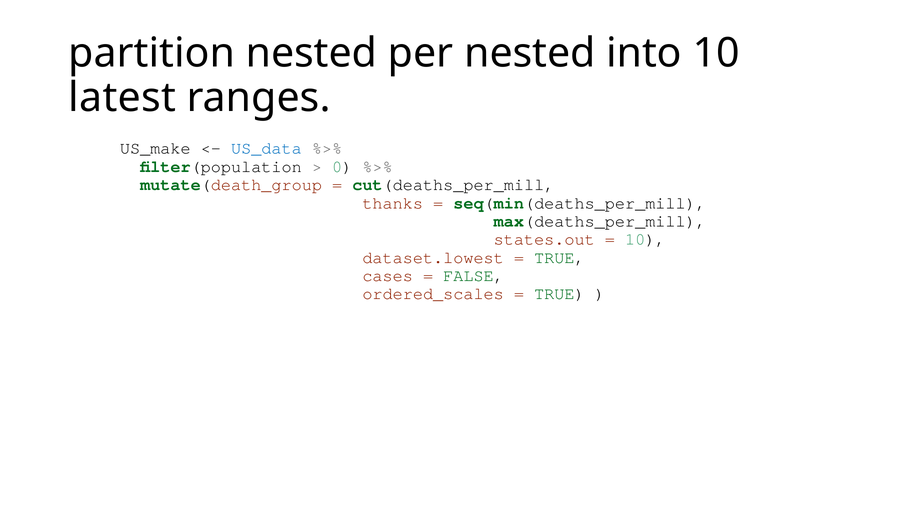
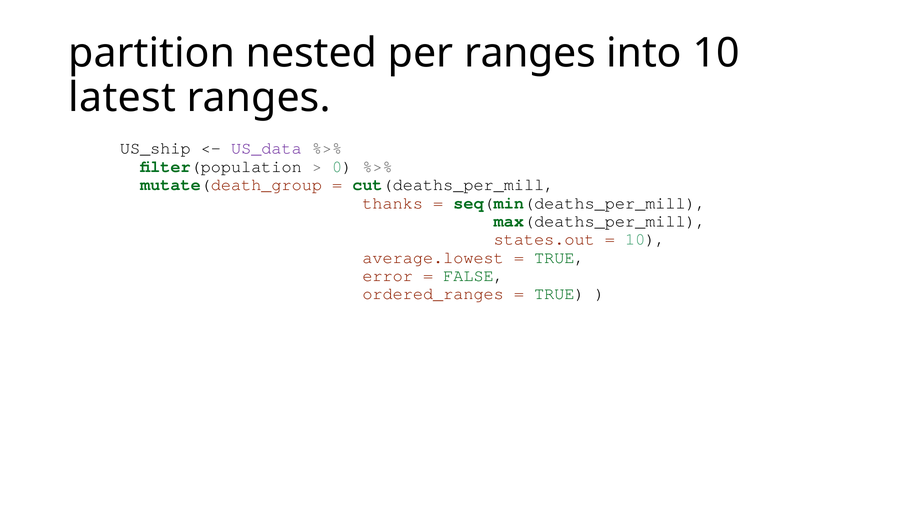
per nested: nested -> ranges (530, 53)
US_make: US_make -> US_ship (155, 148)
US_data colour: blue -> purple (266, 148)
dataset.lowest: dataset.lowest -> average.lowest (433, 258)
cases: cases -> error (388, 276)
ordered_scales: ordered_scales -> ordered_ranges (433, 294)
